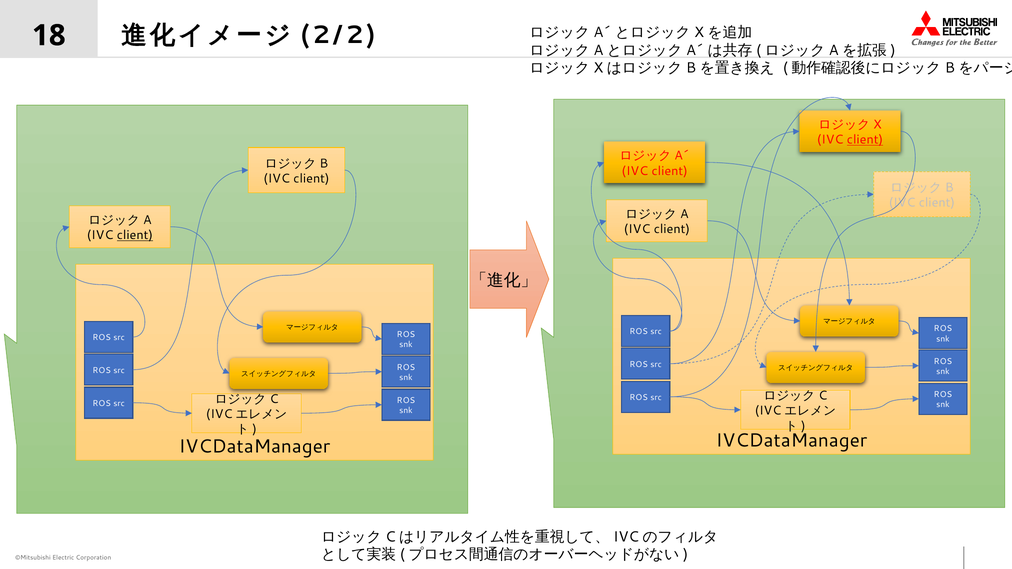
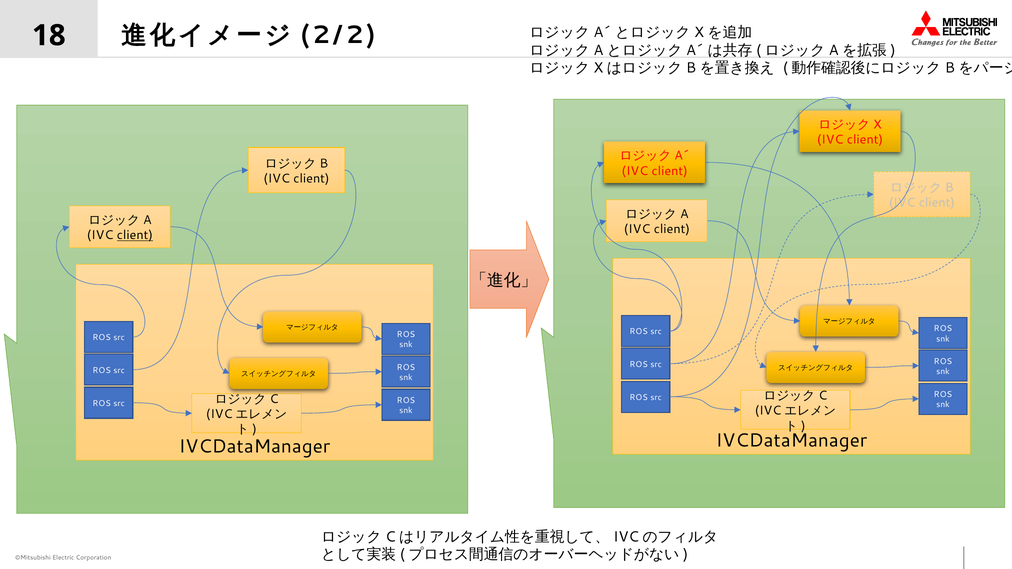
client underline: present -> none (865, 140)
